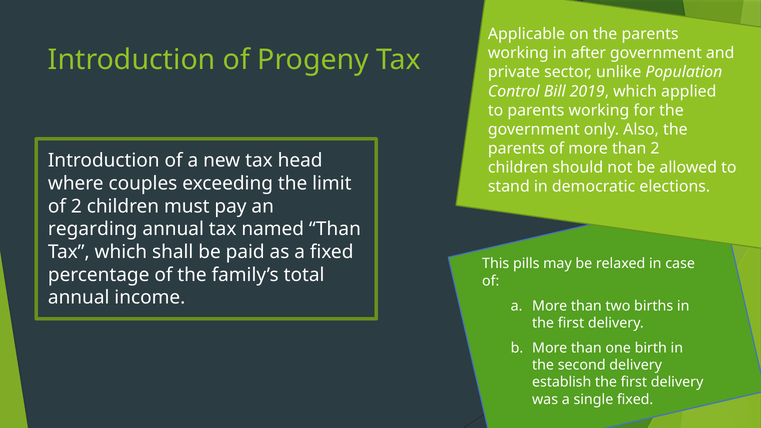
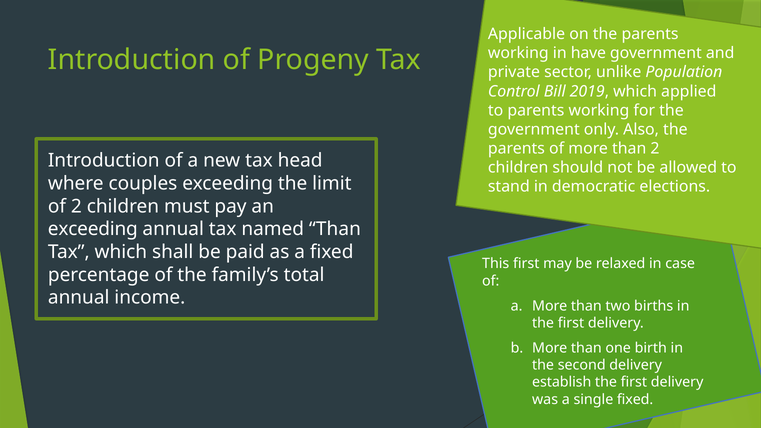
after: after -> have (588, 53)
regarding: regarding -> exceeding (93, 229)
This pills: pills -> first (526, 264)
